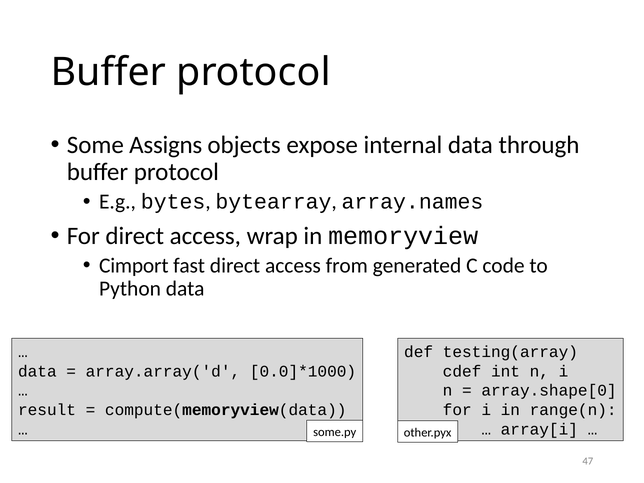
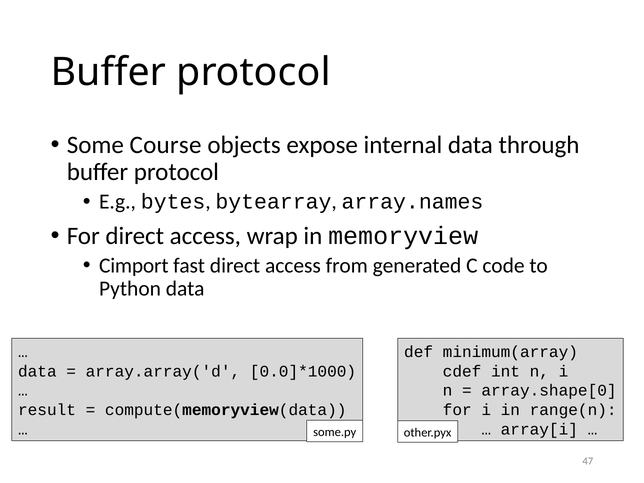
Assigns: Assigns -> Course (165, 145)
testing(array: testing(array -> minimum(array (510, 352)
